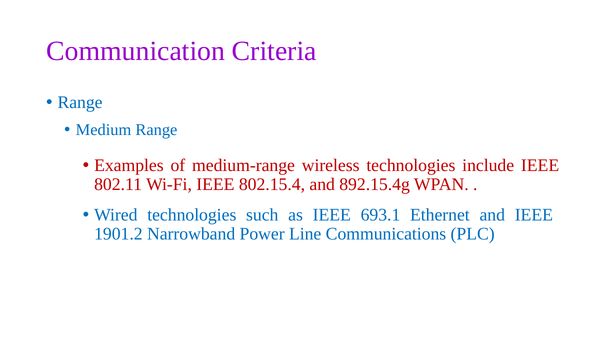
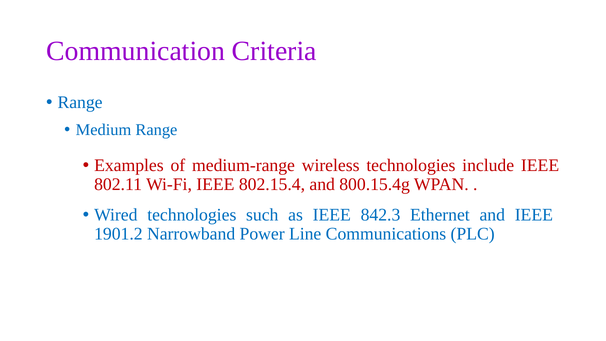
892.15.4g: 892.15.4g -> 800.15.4g (375, 184)
693.1: 693.1 -> 842.3 (380, 215)
